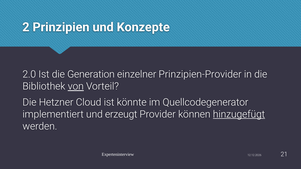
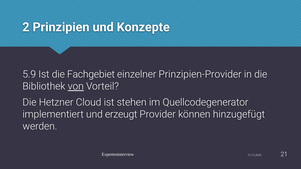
2.0: 2.0 -> 5.9 (29, 74)
Generation: Generation -> Fachgebiet (91, 74)
könnte: könnte -> stehen (132, 102)
hinzugefügt underline: present -> none (239, 114)
